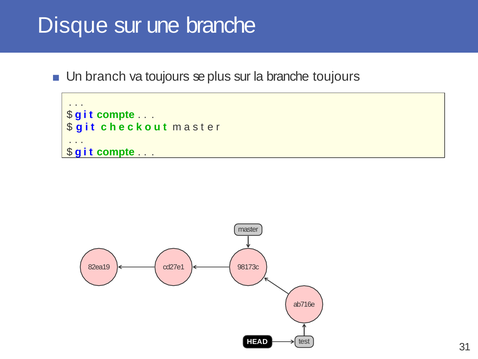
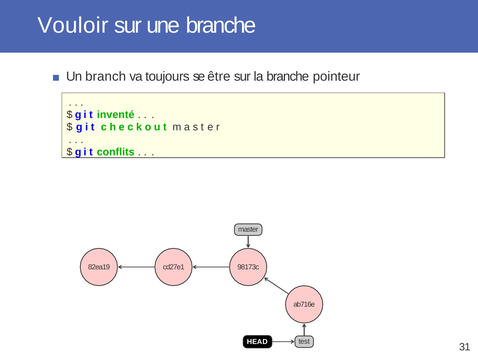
Disque: Disque -> Vouloir (73, 25)
plus: plus -> être (219, 76)
branche toujours: toujours -> pointeur (336, 76)
compte: compte -> inventé (116, 115)
compte: compte -> conflits (116, 152)
